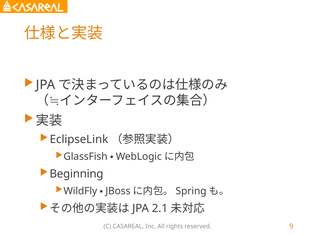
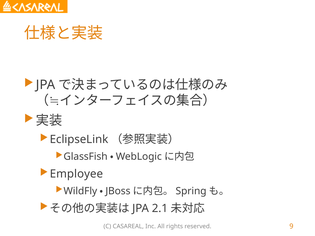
Beginning: Beginning -> Employee (76, 174)
